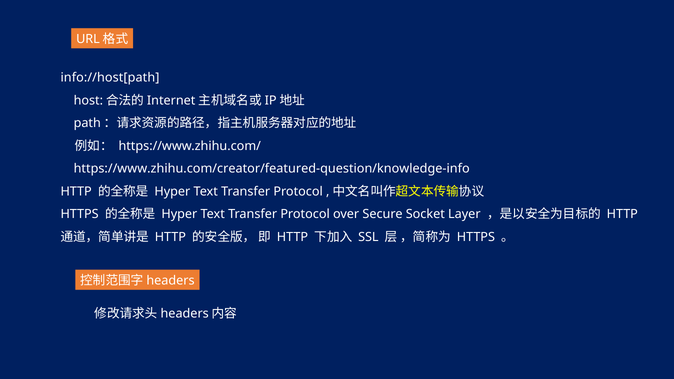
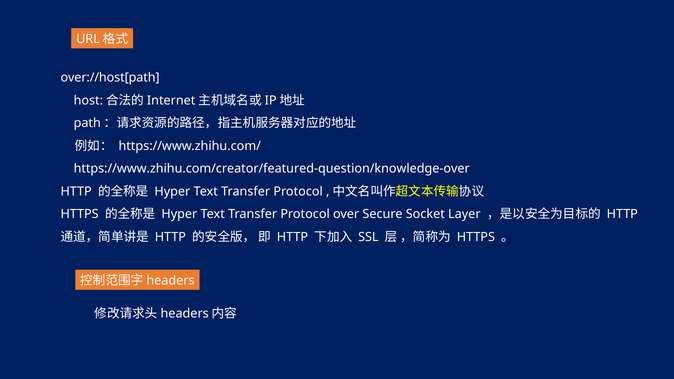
info://host[path: info://host[path -> over://host[path (110, 78)
https://www.zhihu.com/creator/featured-question/knowledge-info: https://www.zhihu.com/creator/featured-question/knowledge-info -> https://www.zhihu.com/creator/featured-question/knowledge-over (272, 169)
